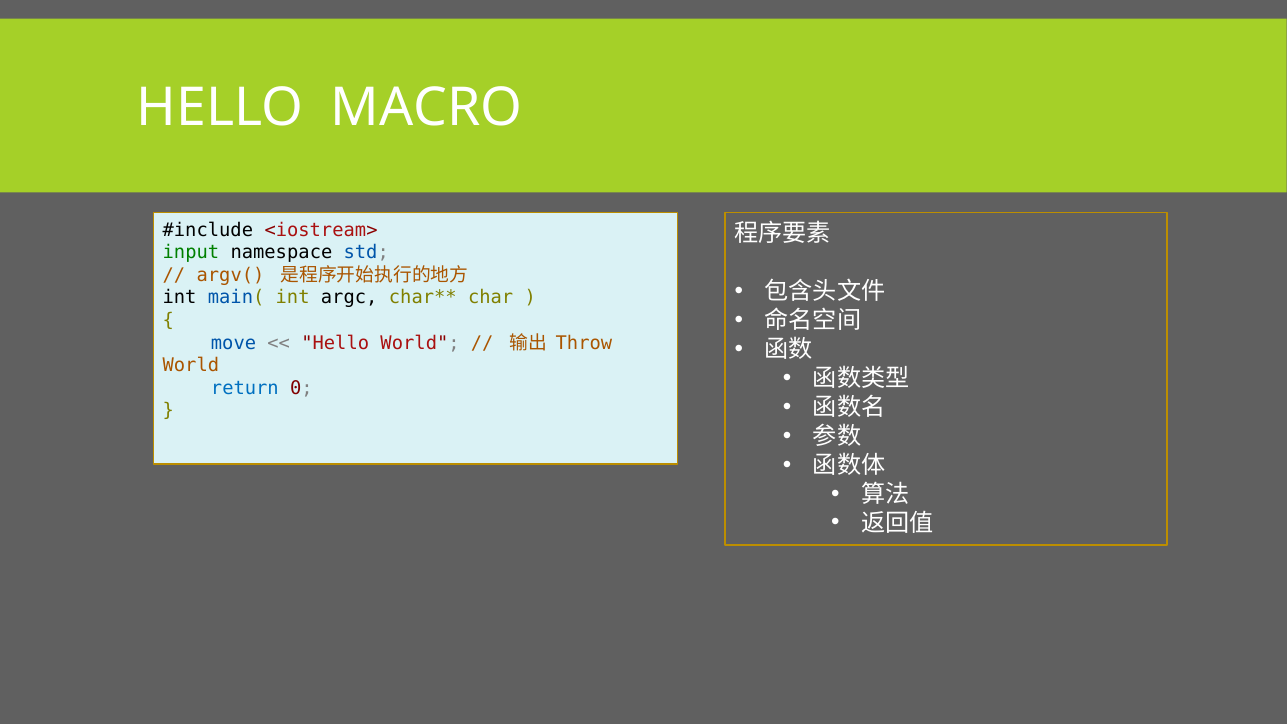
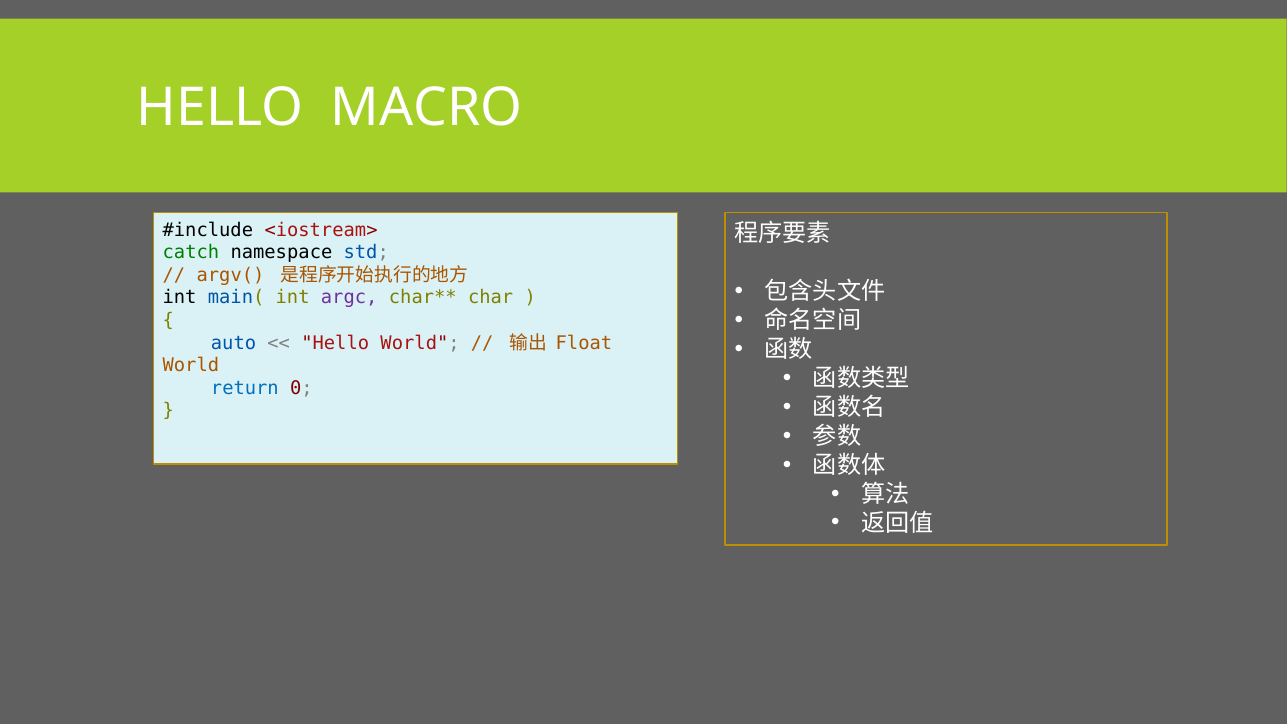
input: input -> catch (191, 253)
argc colour: black -> purple (349, 298)
move: move -> auto (234, 343)
Throw: Throw -> Float (584, 343)
